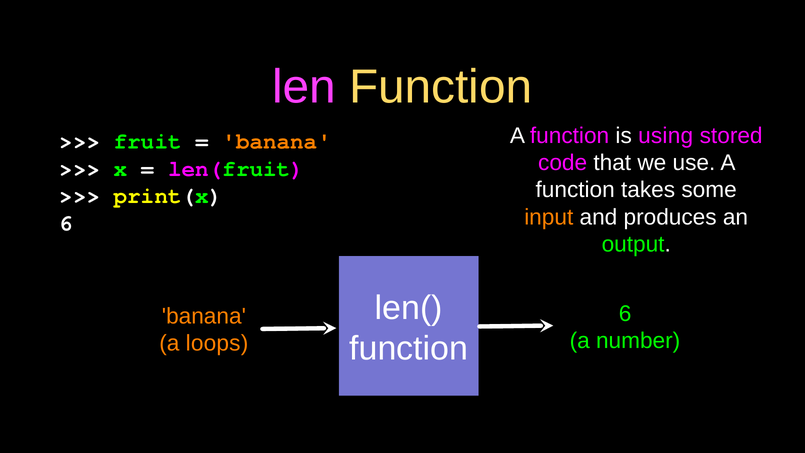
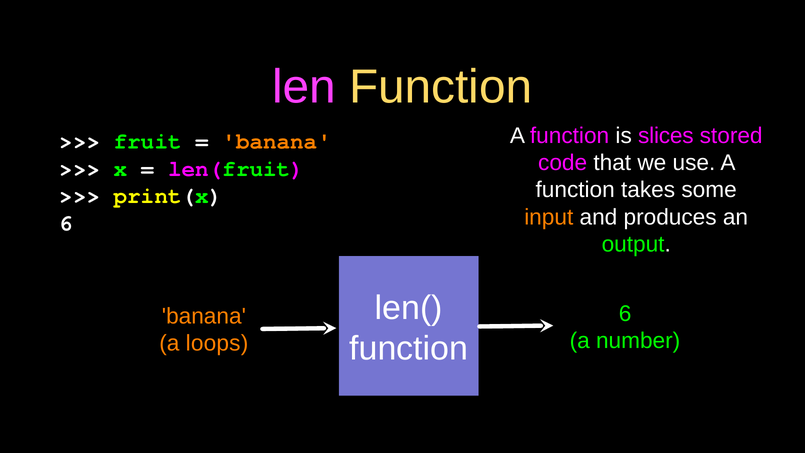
using: using -> slices (666, 136)
